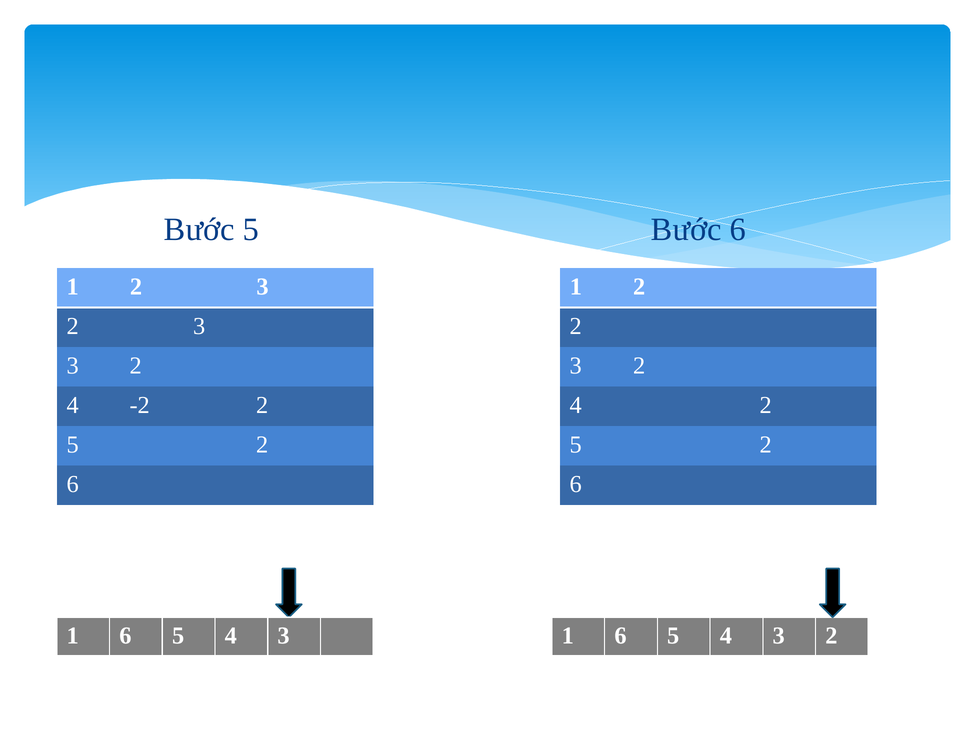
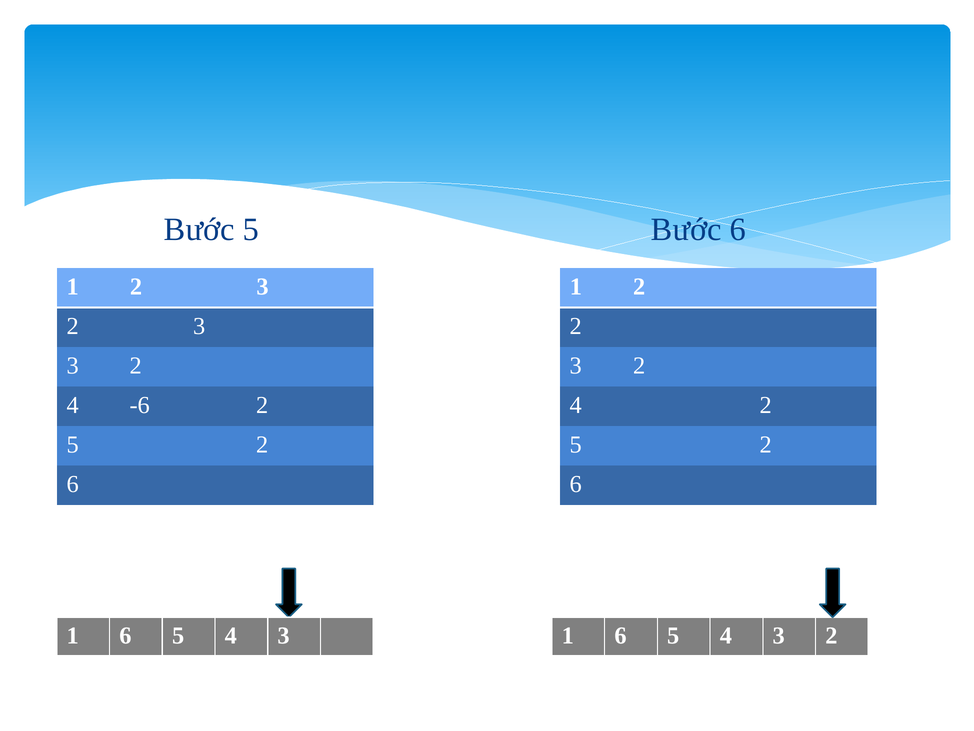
-2: -2 -> -6 (140, 405)
